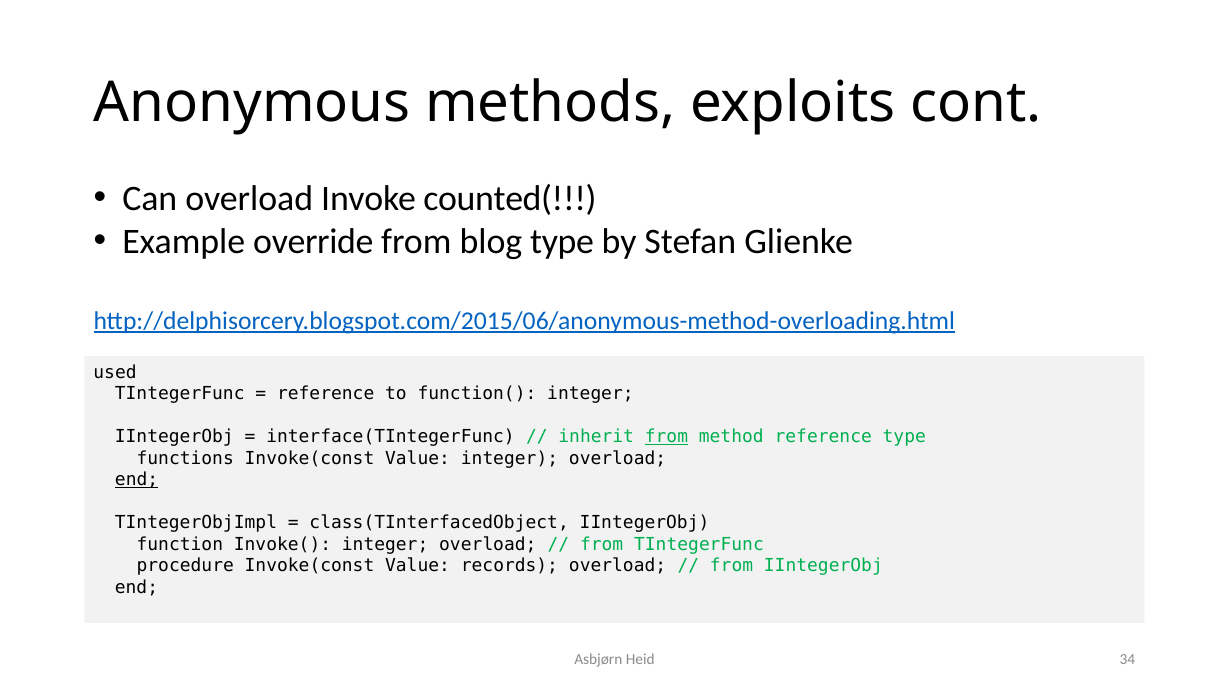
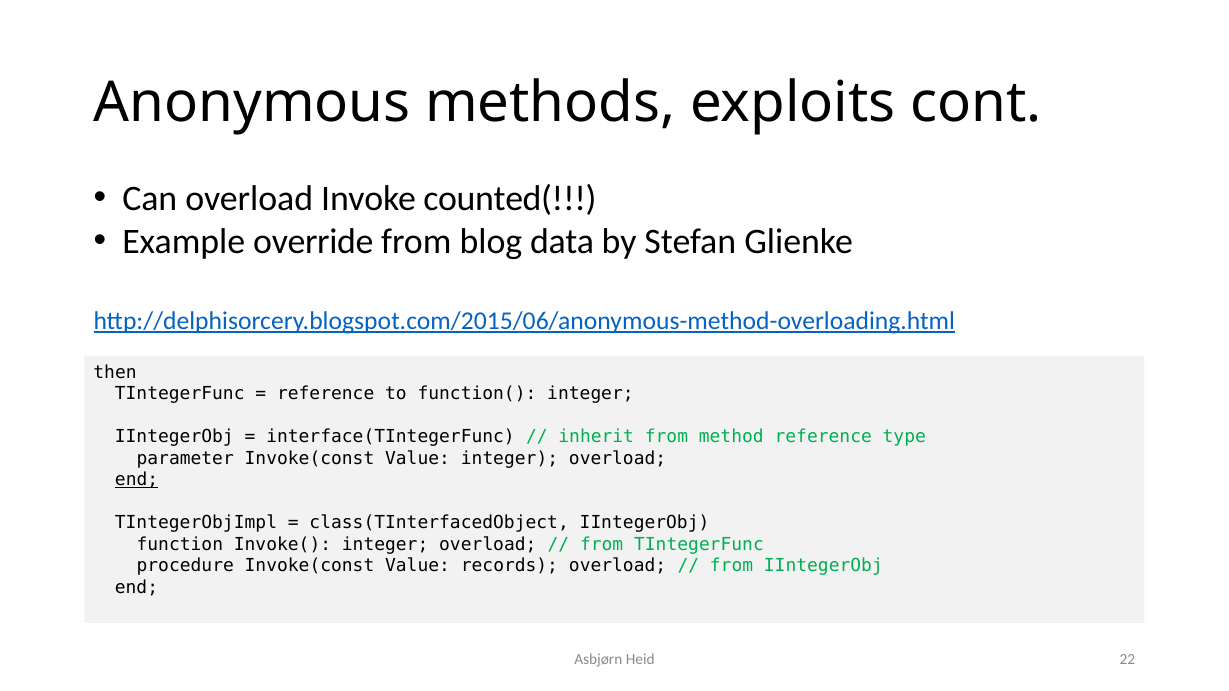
blog type: type -> data (562, 242)
used: used -> then (115, 373)
from underline: present -> none (666, 437)
functions: functions -> parameter (185, 459)
34: 34 -> 22 (1127, 660)
